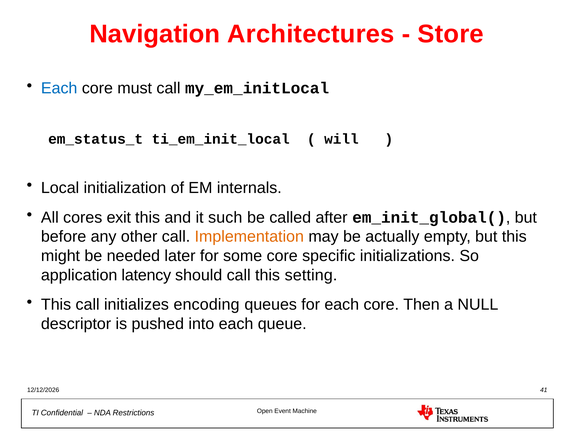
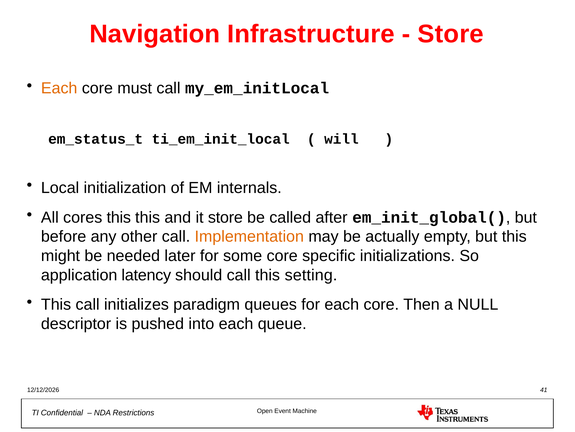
Architectures: Architectures -> Infrastructure (311, 34)
Each colour: blue -> orange (59, 88)
cores exit: exit -> this (119, 217)
it such: such -> store (225, 217)
encoding: encoding -> paradigm (207, 304)
